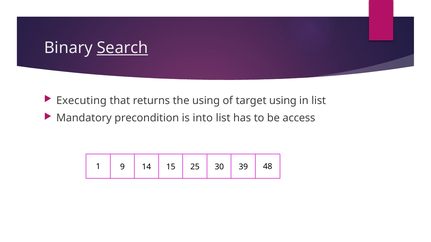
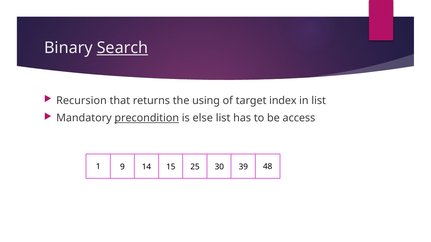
Executing: Executing -> Recursion (81, 101)
target using: using -> index (283, 101)
precondition underline: none -> present (147, 118)
into: into -> else (203, 118)
